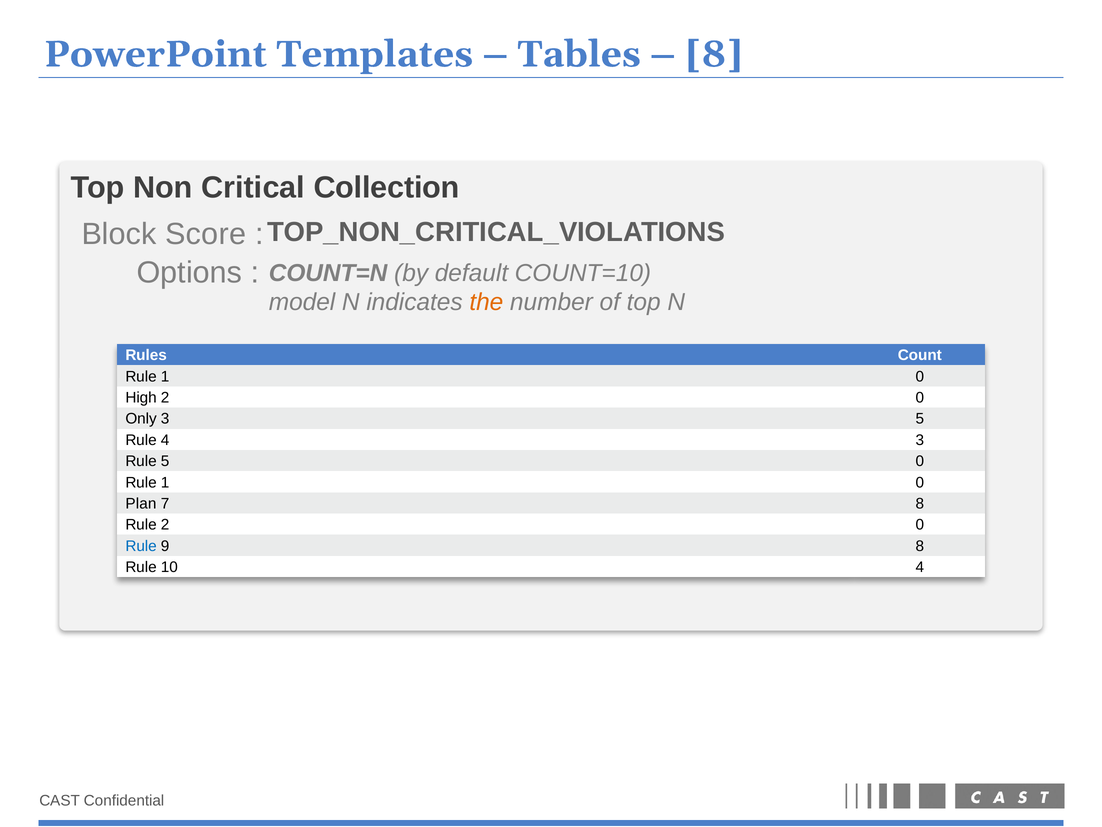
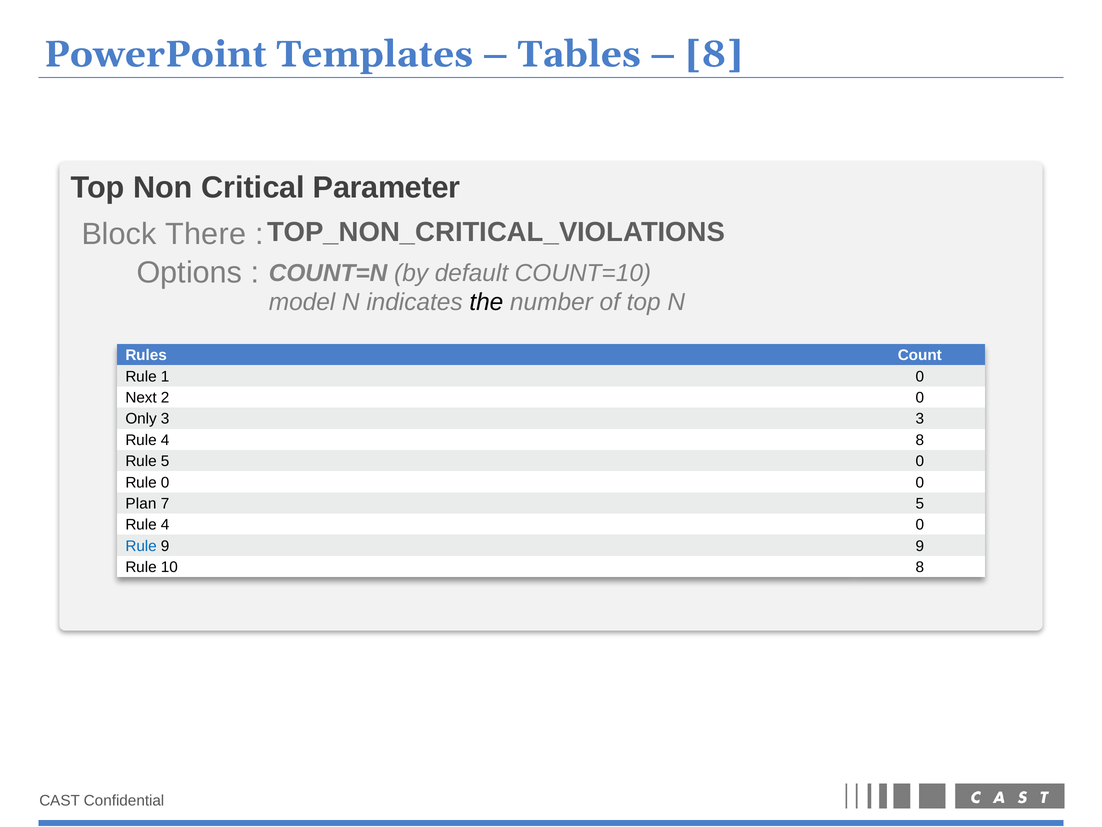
Collection: Collection -> Parameter (387, 188)
Score: Score -> There (206, 234)
the colour: orange -> black (486, 302)
High: High -> Next (141, 397)
3 5: 5 -> 3 (920, 419)
4 3: 3 -> 8 (920, 440)
1: 1 -> 0 (165, 482)
7 8: 8 -> 5 (920, 503)
2: 2 -> 4 (165, 525)
9 8: 8 -> 9 (920, 546)
10 4: 4 -> 8 (920, 567)
